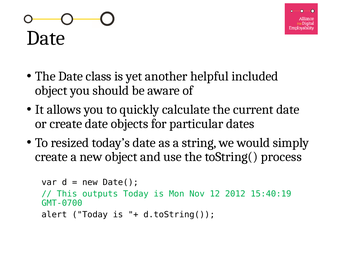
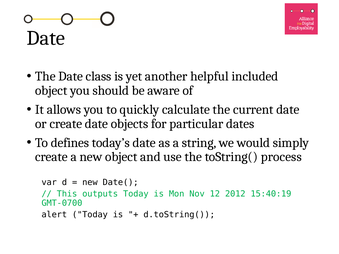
resized: resized -> defines (70, 143)
